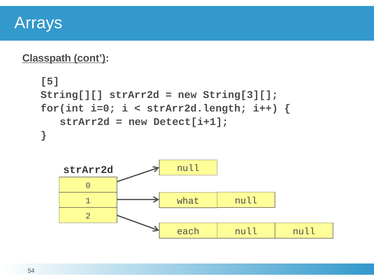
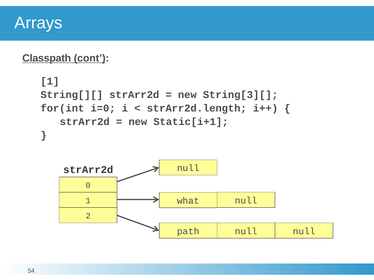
5: 5 -> 1 (50, 81)
Detect[i+1: Detect[i+1 -> Static[i+1 (191, 122)
each: each -> path (188, 232)
